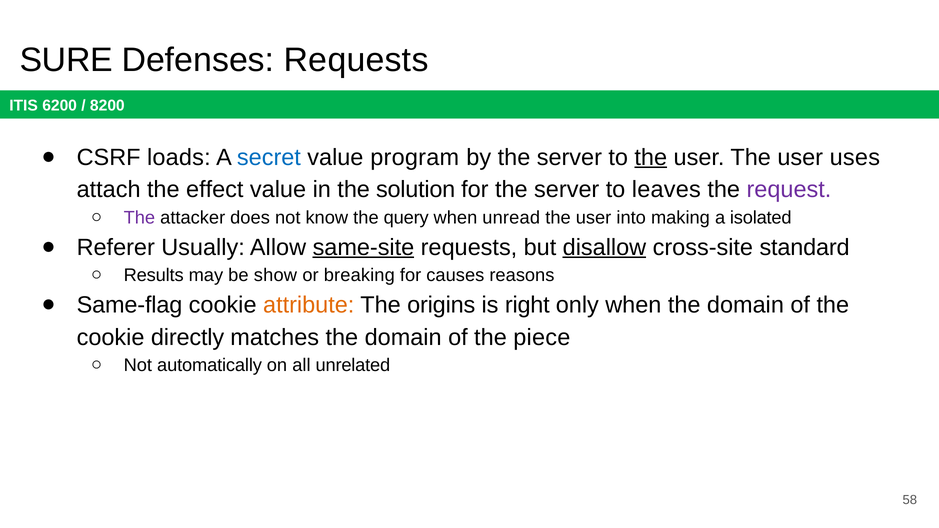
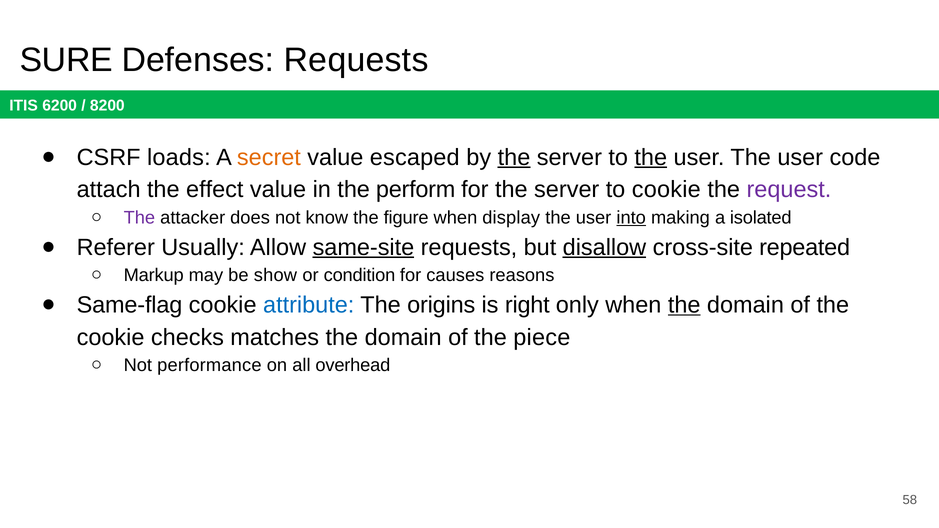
secret colour: blue -> orange (269, 157)
program: program -> escaped (415, 157)
the underline: none -> present (514, 157)
uses: uses -> code (855, 157)
solution: solution -> perform (416, 190)
to leaves: leaves -> cookie (666, 190)
query: query -> figure (406, 218)
unread: unread -> display (511, 218)
into underline: none -> present (631, 218)
standard: standard -> repeated (805, 247)
Results: Results -> Markup (154, 275)
breaking: breaking -> condition (359, 275)
attribute colour: orange -> blue (309, 305)
the underline: none -> present (684, 305)
directly: directly -> checks (187, 337)
automatically: automatically -> performance (209, 365)
unrelated: unrelated -> overhead (353, 365)
